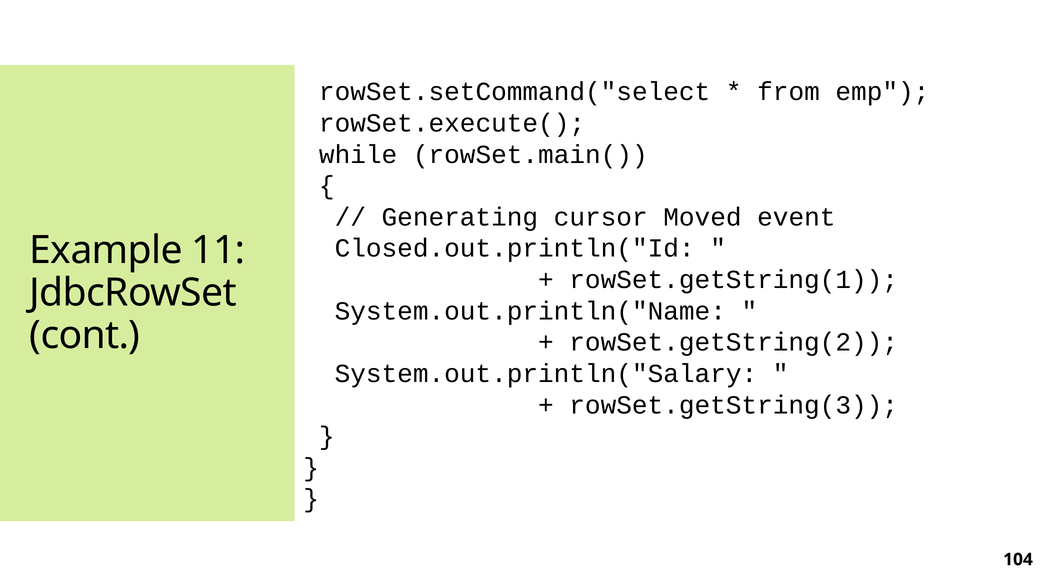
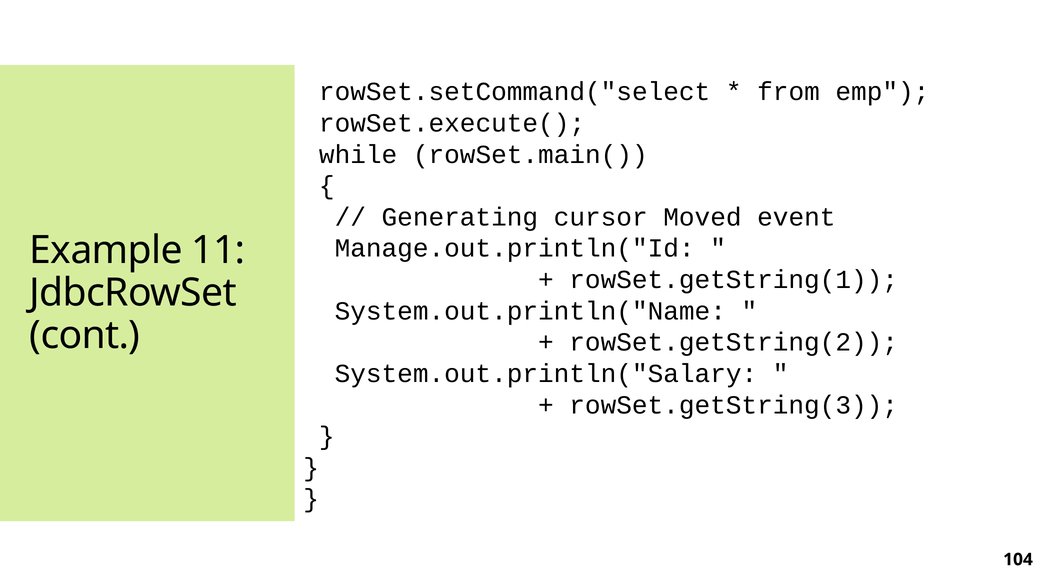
Closed.out.println("Id: Closed.out.println("Id -> Manage.out.println("Id (515, 248)
